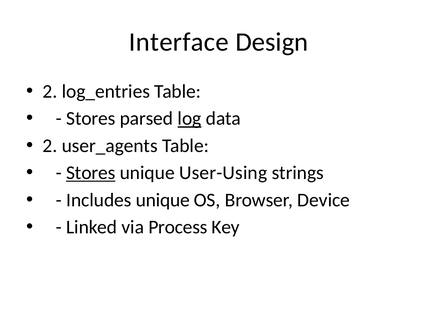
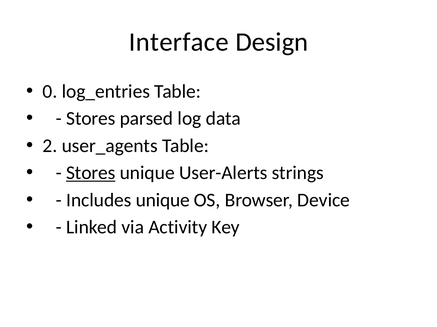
2: 2 -> 0 (50, 92)
log underline: present -> none (190, 119)
User-Using: User-Using -> User-Alerts (223, 173)
Process: Process -> Activity (178, 228)
